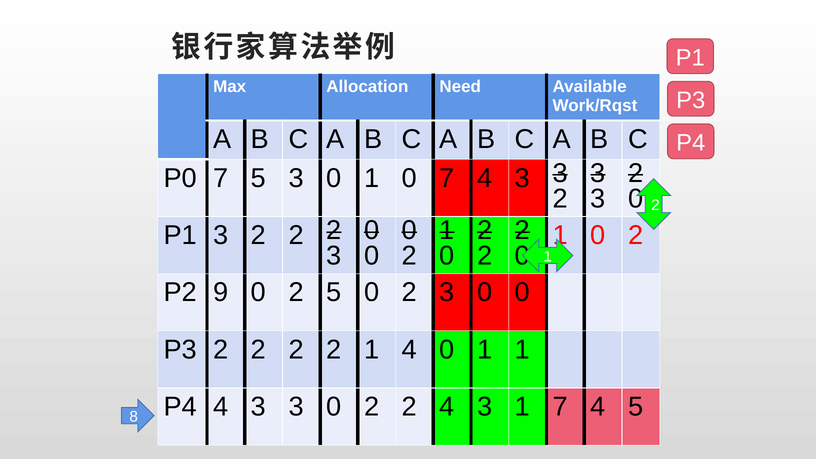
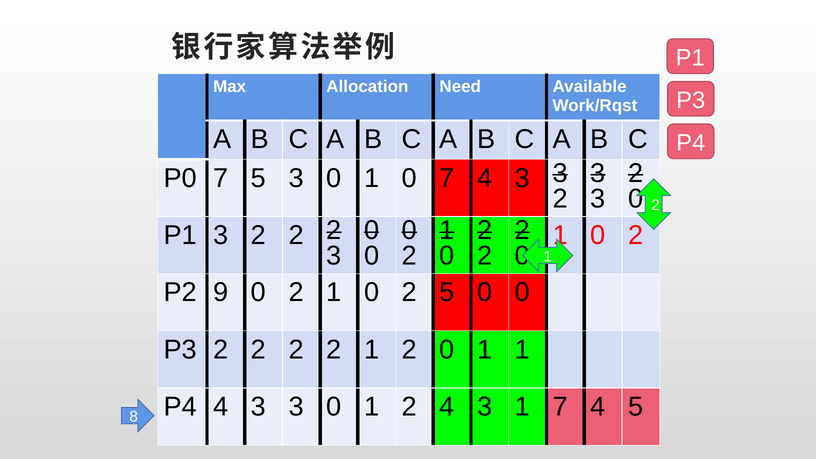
9 0 2 5: 5 -> 1 (334, 292)
0 2 3: 3 -> 5 (447, 292)
2 1 4: 4 -> 2 (409, 350)
3 3 0 2: 2 -> 1 (372, 407)
